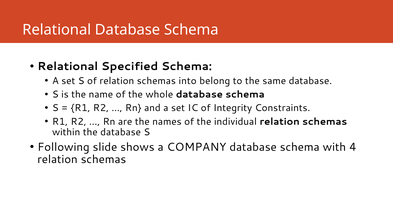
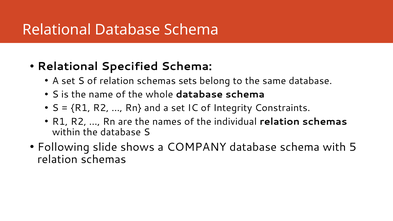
into: into -> sets (188, 81)
4: 4 -> 5 (353, 147)
